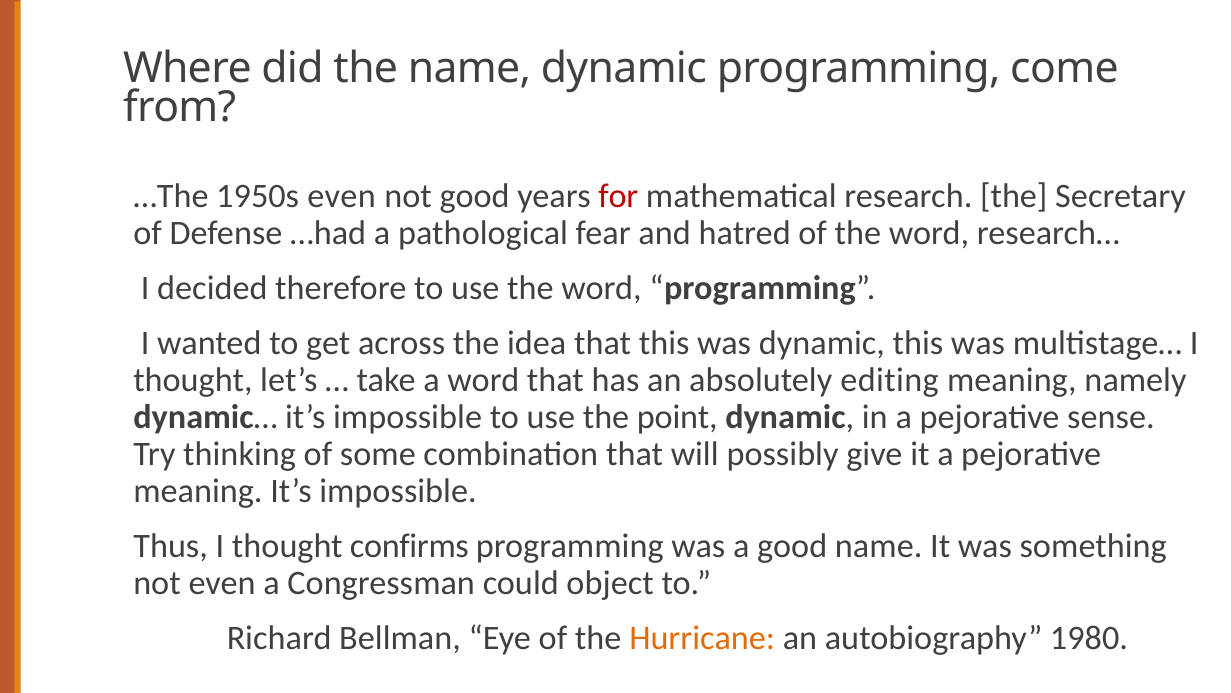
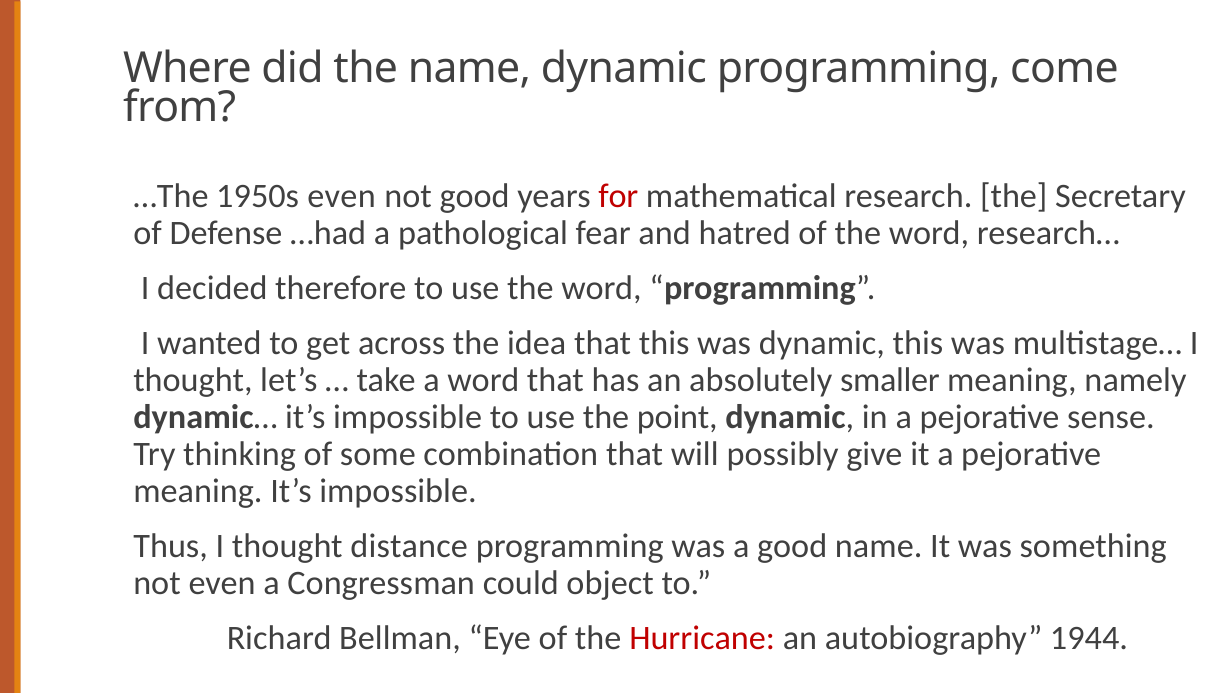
editing: editing -> smaller (890, 380)
confirms: confirms -> distance (409, 546)
Hurricane colour: orange -> red (702, 637)
1980: 1980 -> 1944 (1089, 637)
